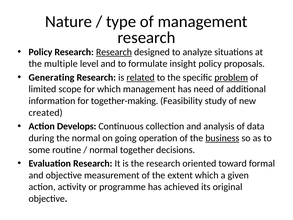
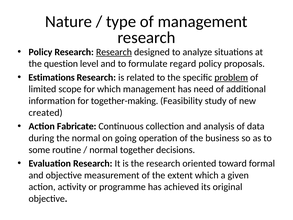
multiple: multiple -> question (61, 64)
insight: insight -> regard (183, 64)
Generating: Generating -> Estimations (52, 77)
related underline: present -> none (141, 77)
Develops: Develops -> Fabricate (77, 126)
business underline: present -> none (222, 138)
